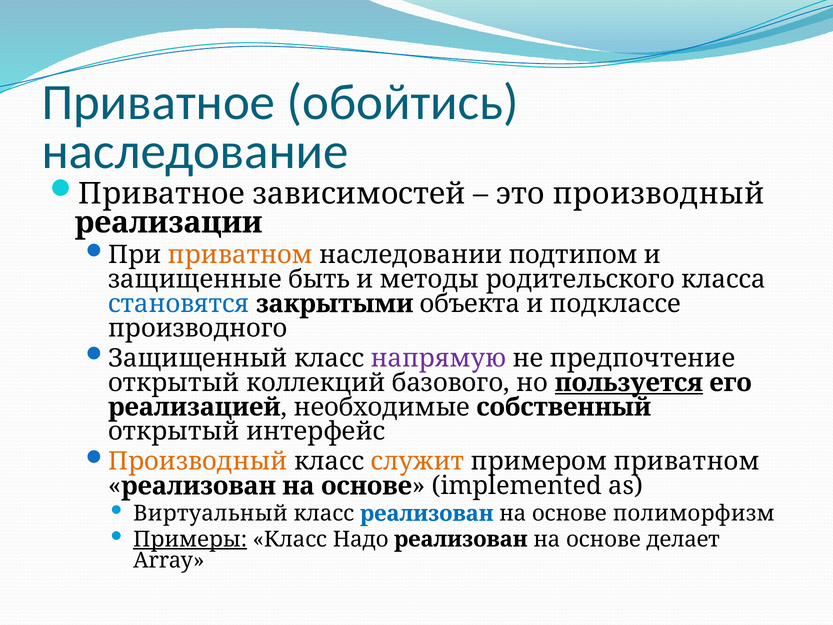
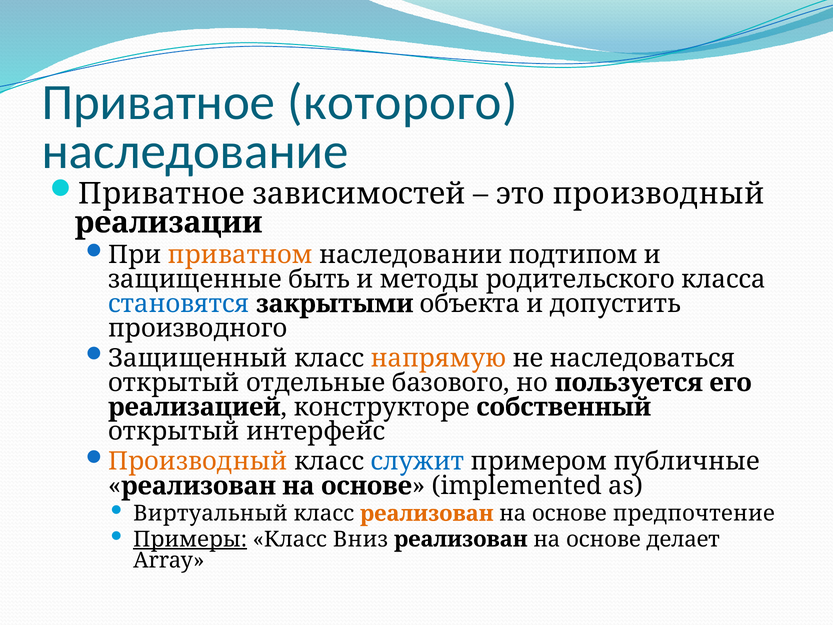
обойтись: обойтись -> которого (402, 103)
подклассе: подклассе -> допустить (615, 304)
напрямую colour: purple -> orange (438, 358)
предпочтение: предпочтение -> наследоваться (643, 358)
коллекций: коллекций -> отдельные (316, 383)
пользуется underline: present -> none (629, 383)
необходимые: необходимые -> конструкторе (382, 407)
служит colour: orange -> blue (417, 461)
примером приватном: приватном -> публичные (687, 461)
реализован colour: blue -> orange (427, 513)
полиморфизм: полиморфизм -> предпочтение (694, 513)
Надо: Надо -> Вниз (360, 539)
